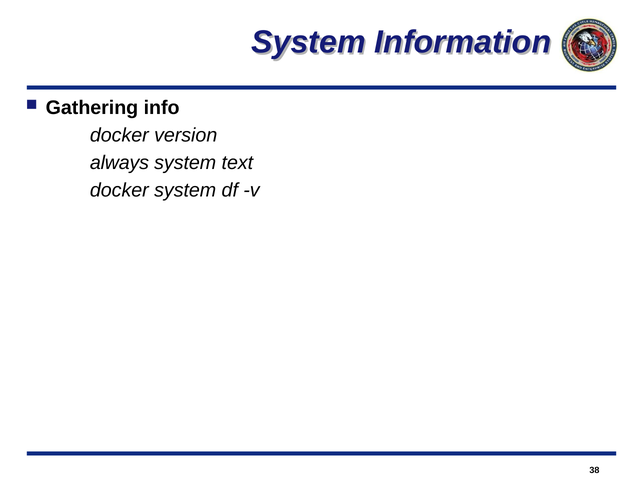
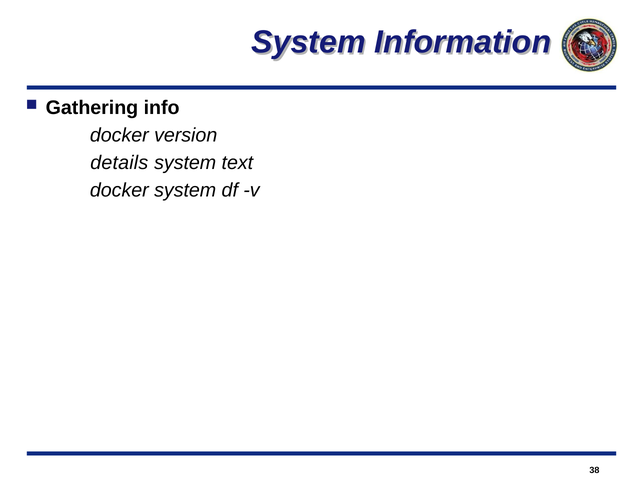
always: always -> details (119, 163)
